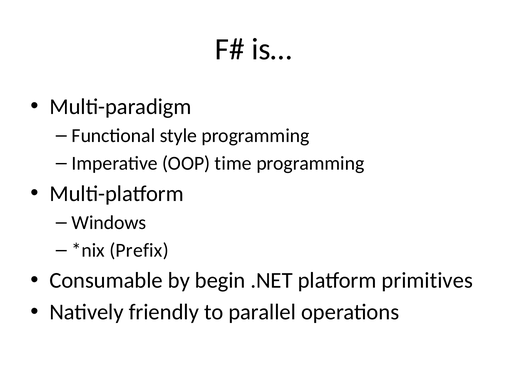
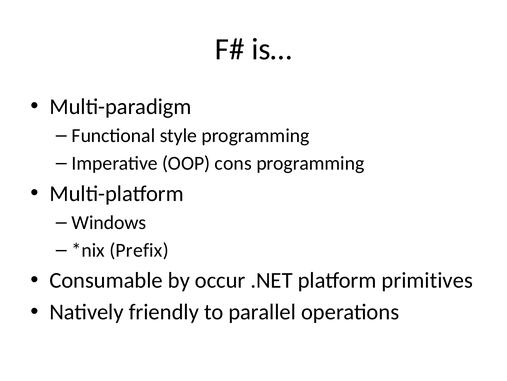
time: time -> cons (233, 163)
begin: begin -> occur (220, 280)
